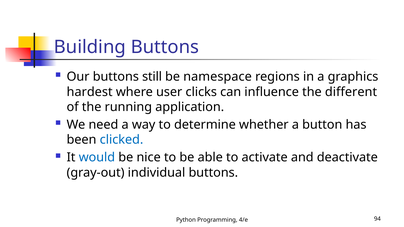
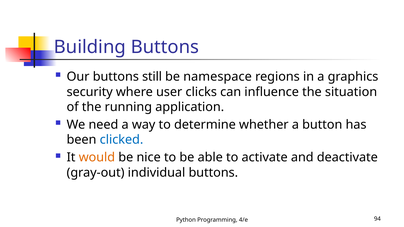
hardest: hardest -> security (90, 92)
different: different -> situation (351, 92)
would colour: blue -> orange (97, 158)
